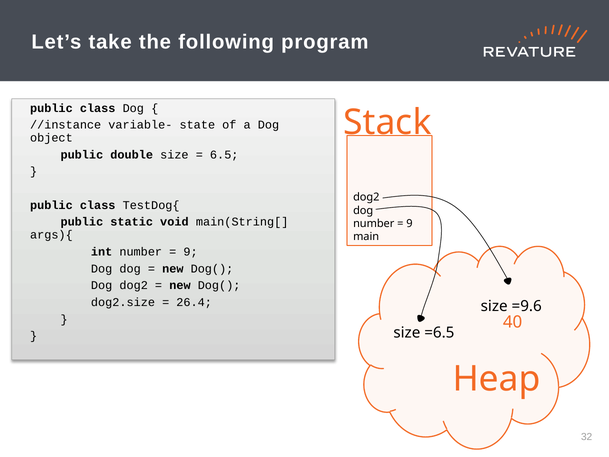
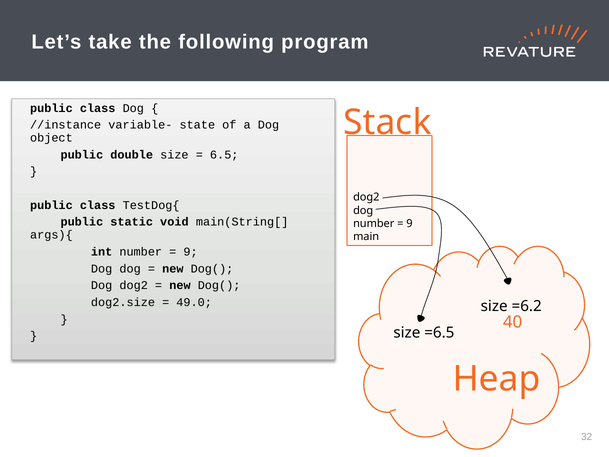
26.4: 26.4 -> 49.0 (194, 302)
=9.6: =9.6 -> =6.2 (527, 306)
